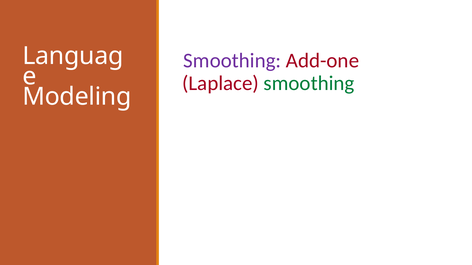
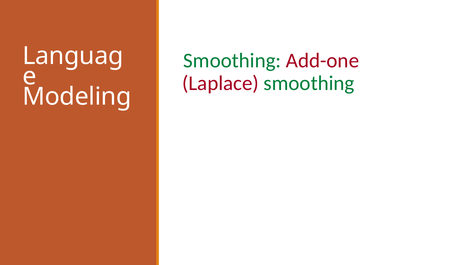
Smoothing colour: purple -> green (232, 61)
